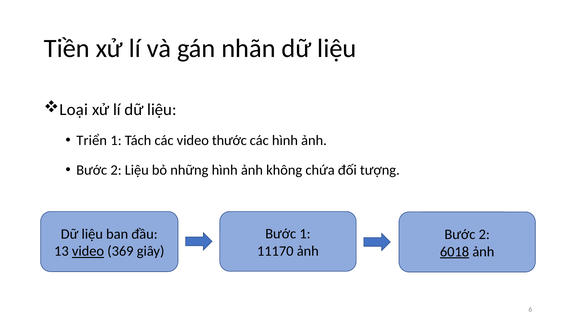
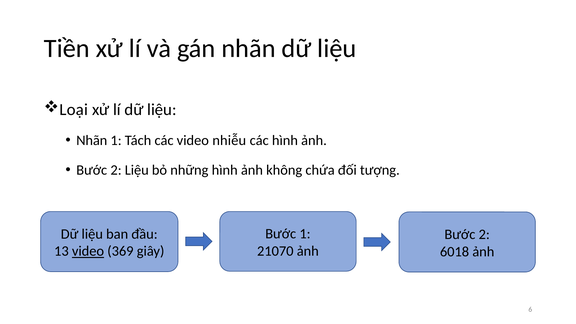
Triển: Triển -> Nhãn (92, 141)
thước: thước -> nhiễu (229, 141)
11170: 11170 -> 21070 (275, 251)
6018 underline: present -> none (455, 252)
